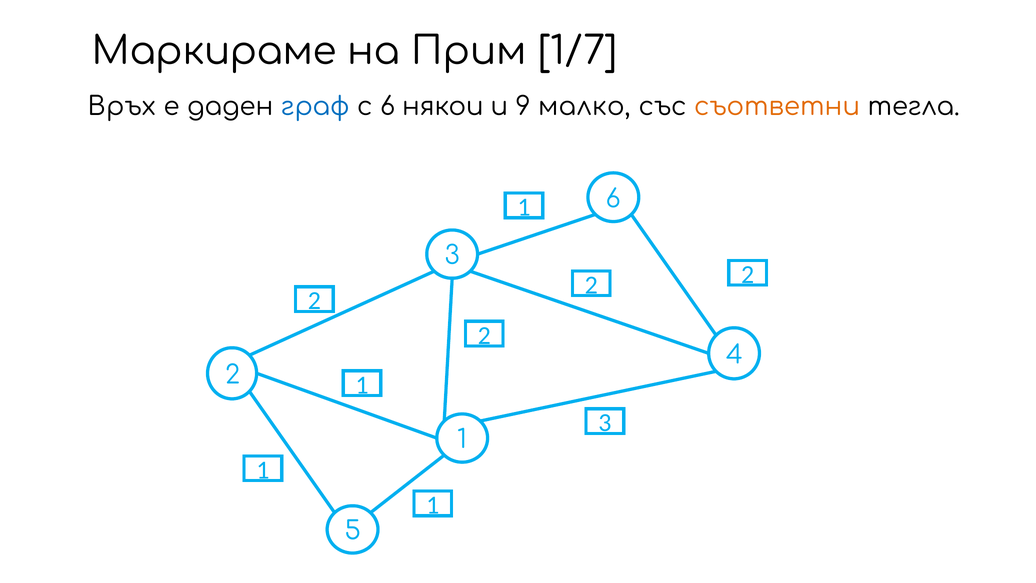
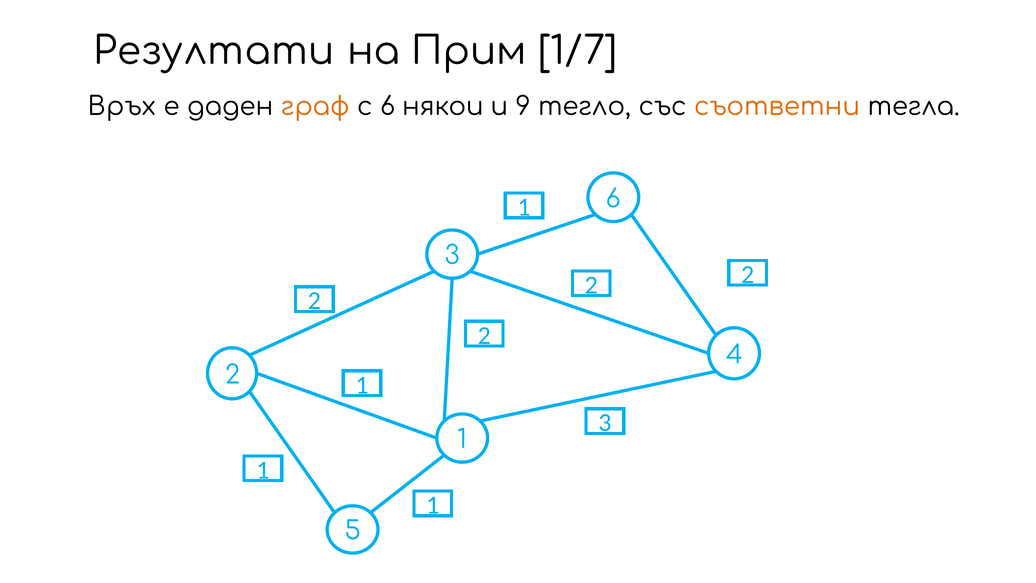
Маркираме: Маркираме -> Резултати (214, 51)
граф colour: blue -> orange (316, 107)
малко: малко -> тегло (585, 107)
